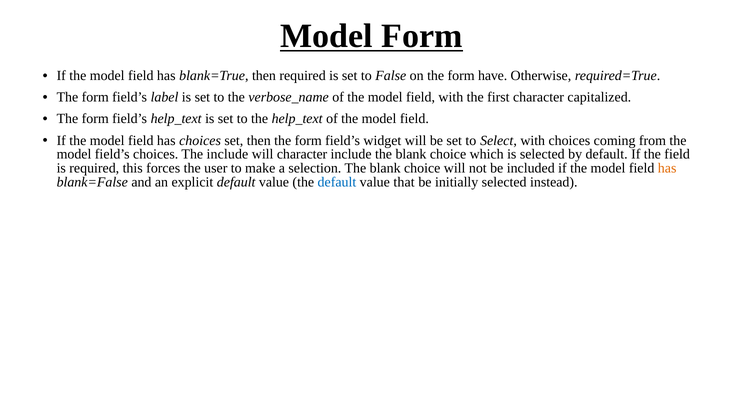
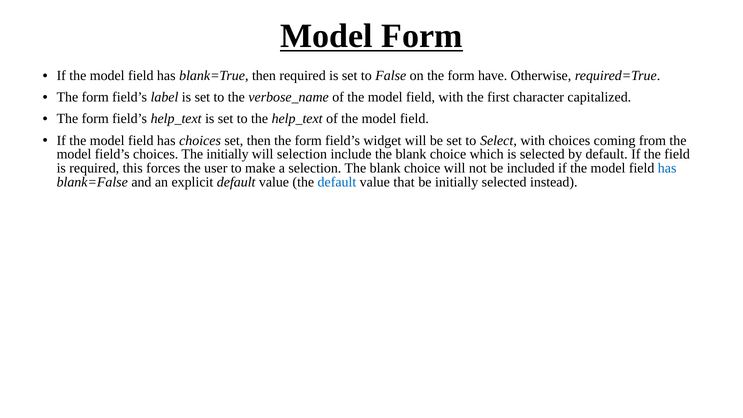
The include: include -> initially (228, 154)
will character: character -> selection (302, 154)
has colour: orange -> blue (667, 168)
